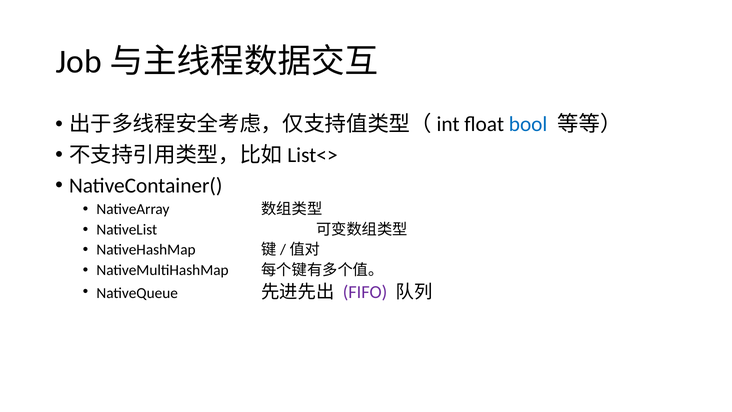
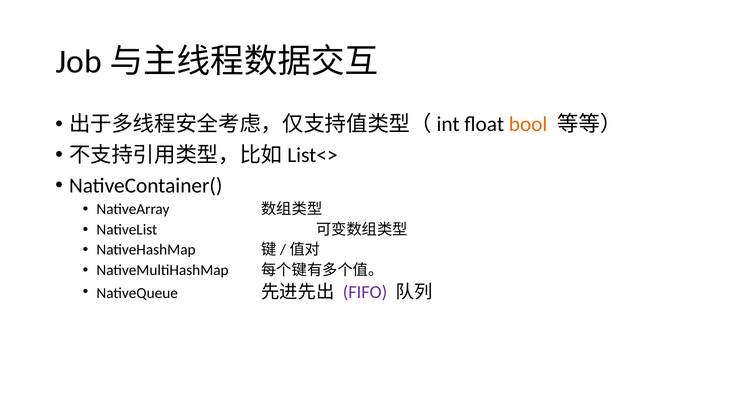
bool colour: blue -> orange (528, 124)
